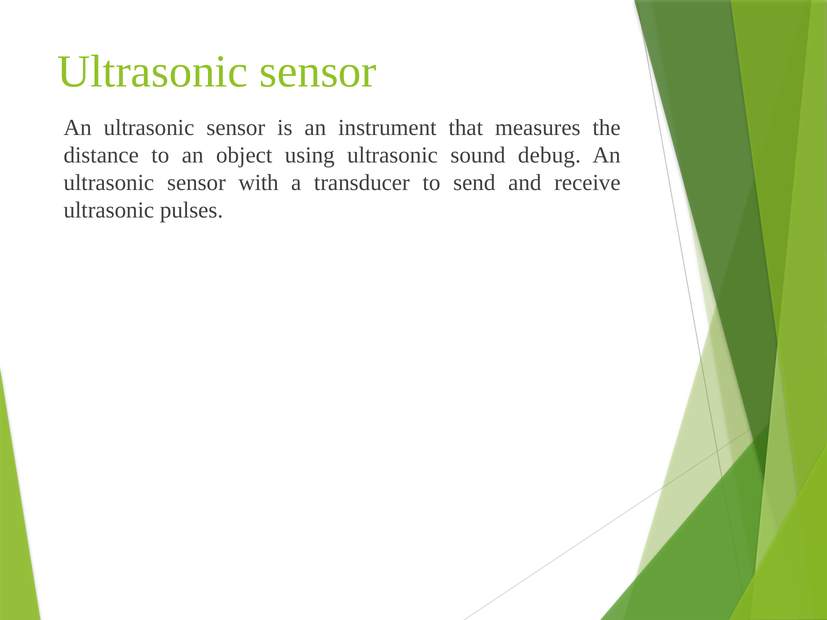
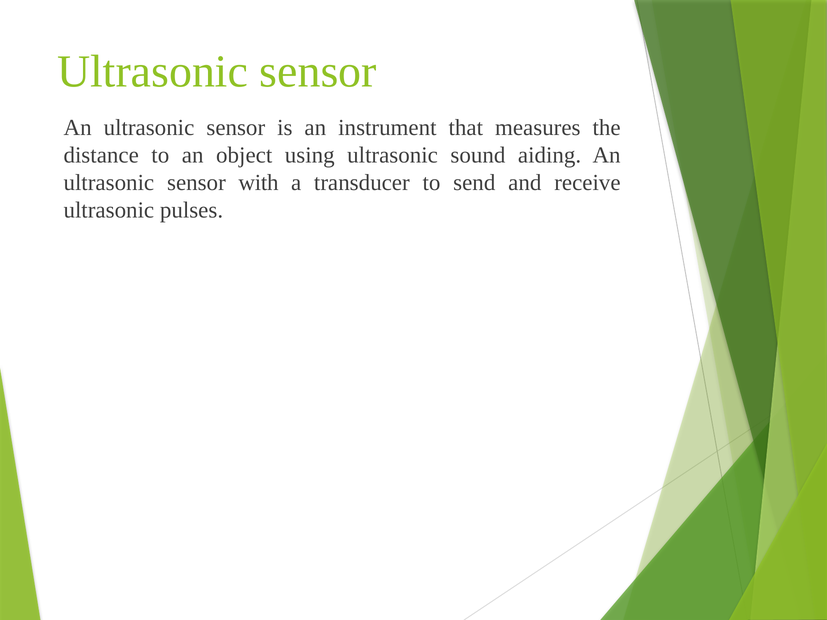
debug: debug -> aiding (550, 155)
